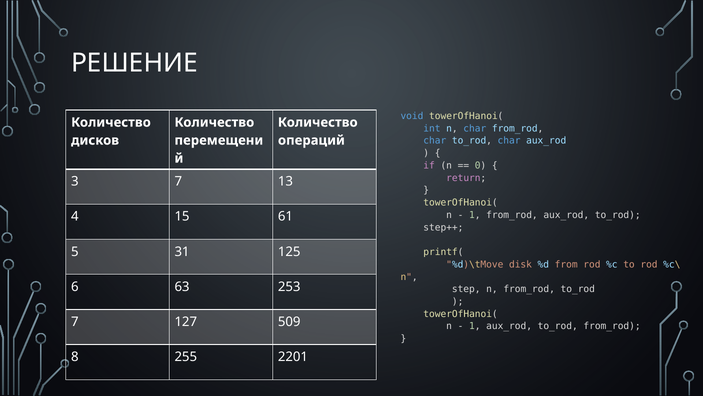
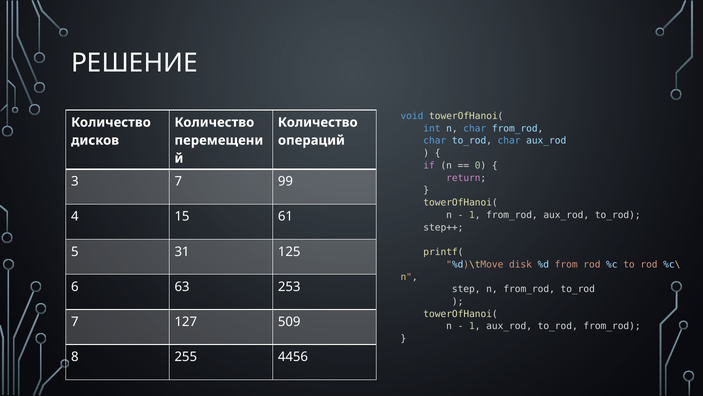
13: 13 -> 99 (285, 181)
2201: 2201 -> 4456 (293, 356)
